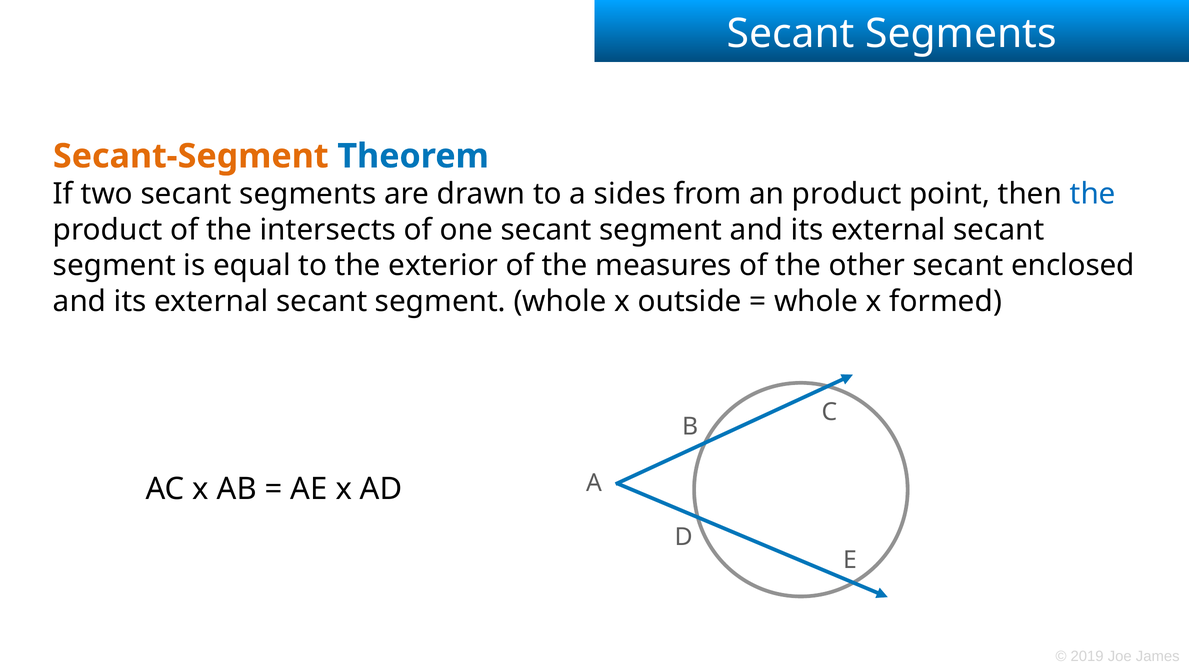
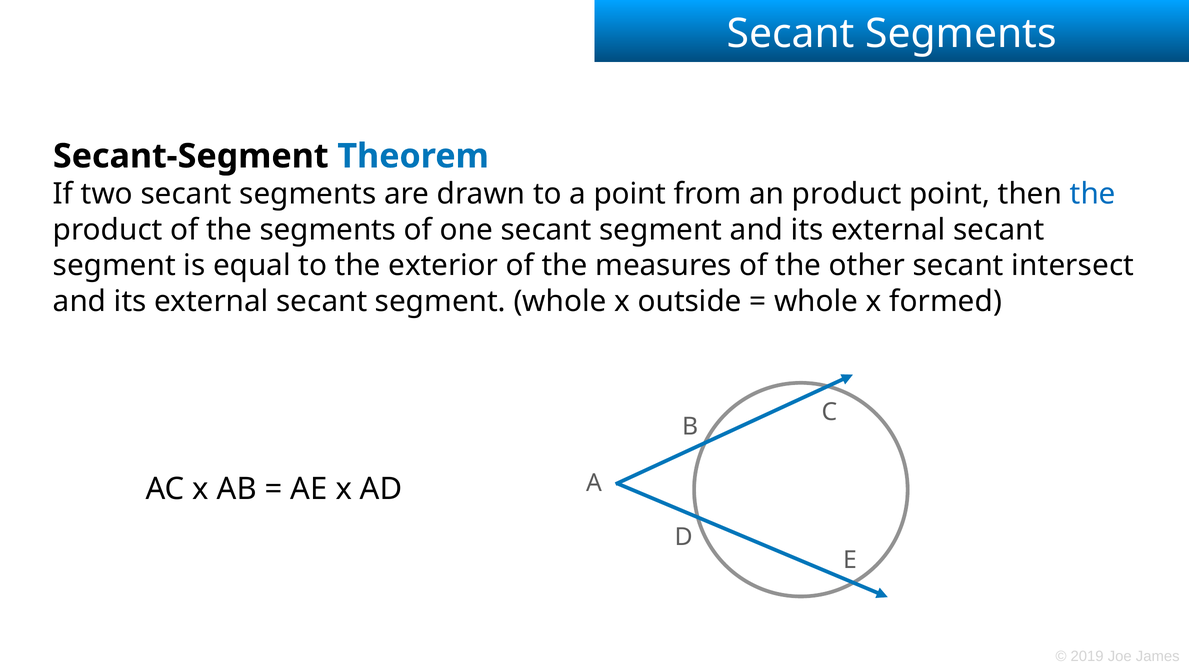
Secant-Segment colour: orange -> black (191, 156)
a sides: sides -> point (630, 194)
the intersects: intersects -> segments (328, 230)
enclosed: enclosed -> intersect (1073, 265)
